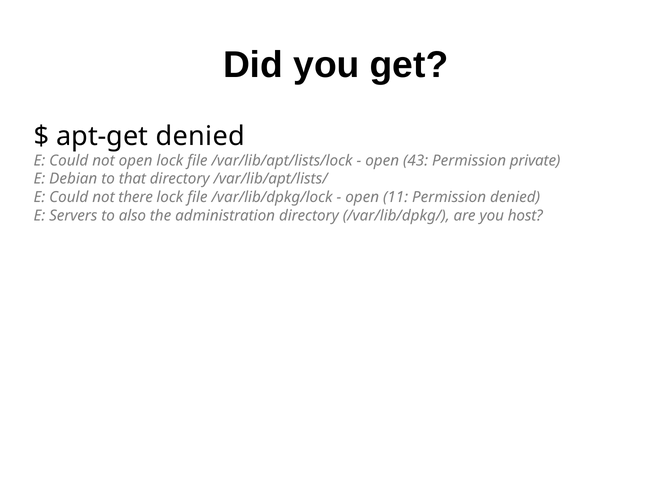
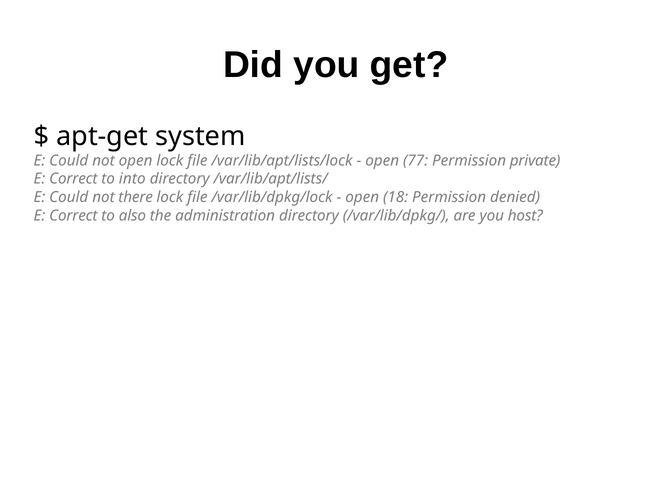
apt-get denied: denied -> system (200, 136)
43: 43 -> 77 (416, 161)
Debian: Debian -> Correct (73, 179)
that: that -> into (132, 179)
11: 11 -> 18 (396, 197)
Servers: Servers -> Correct (73, 216)
